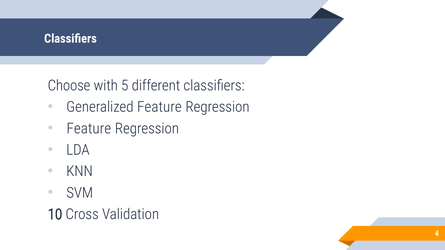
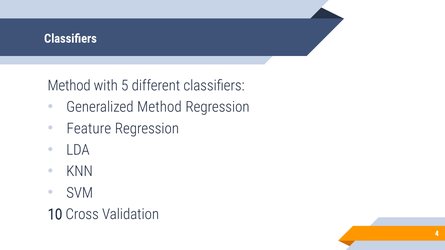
Choose: Choose -> Method (69, 86)
Generalized Feature: Feature -> Method (159, 107)
